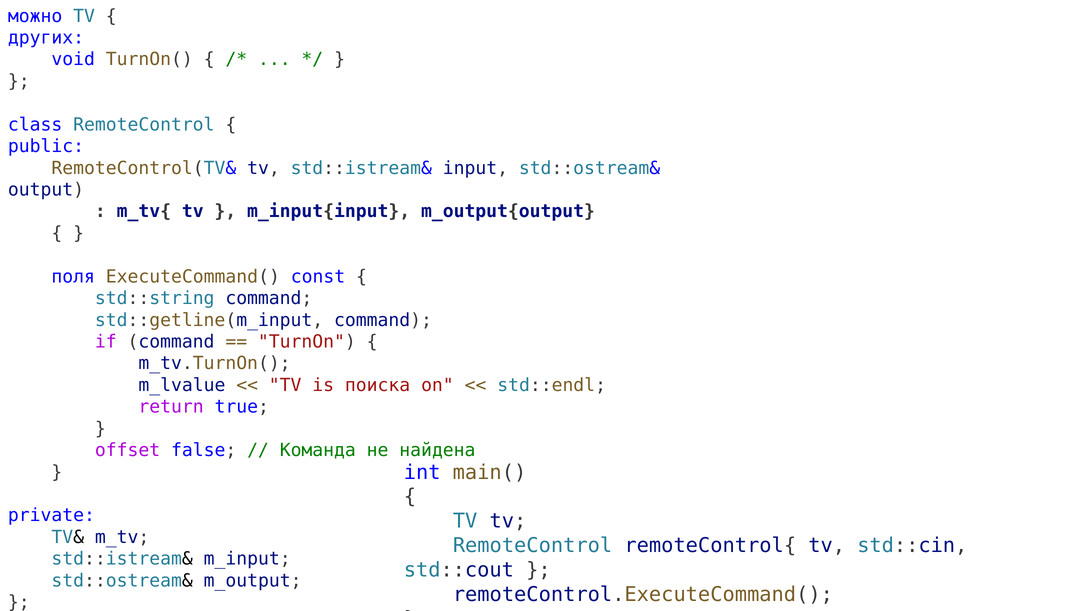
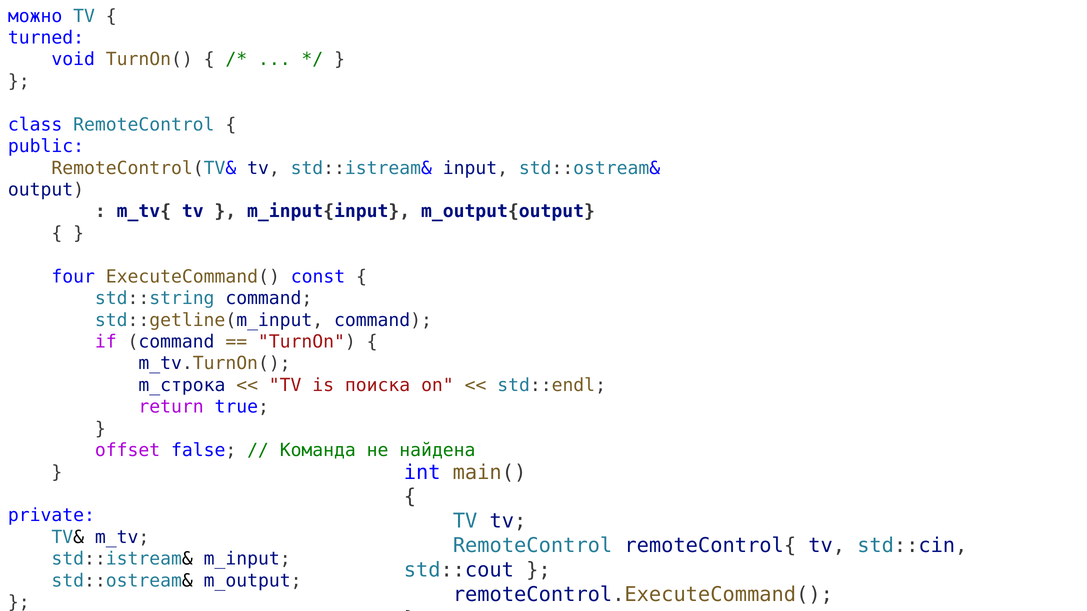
других: других -> turned (46, 38)
поля: поля -> four (73, 277)
m_lvalue: m_lvalue -> m_строка (182, 386)
